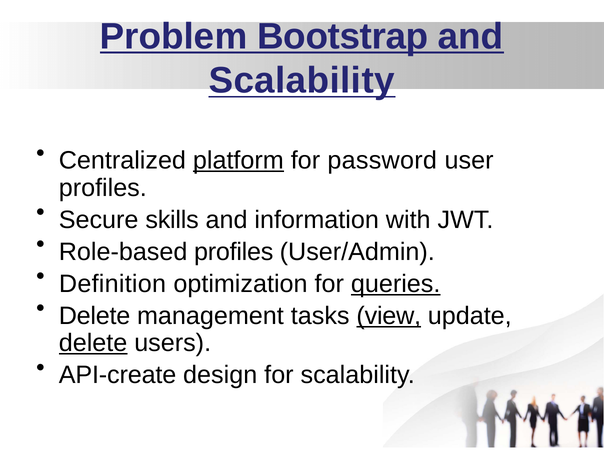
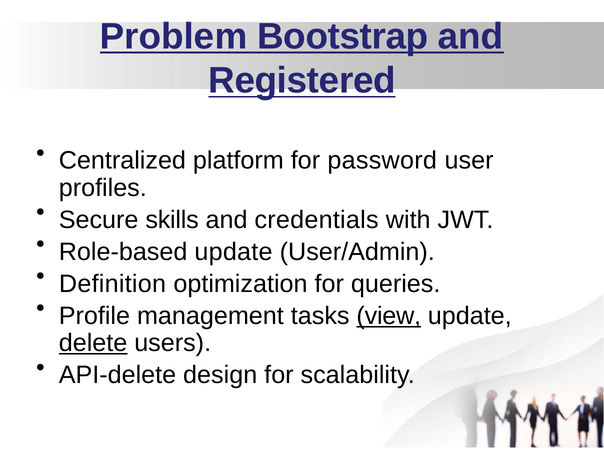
Scalability: Scalability -> Registered (302, 81)
platform underline: present -> none (238, 161)
information: information -> credentials (317, 220)
Role-based profiles: profiles -> update (233, 252)
queries underline: present -> none (396, 284)
Delete: Delete -> Profile (94, 316)
API-create: API-create -> API-delete (117, 375)
